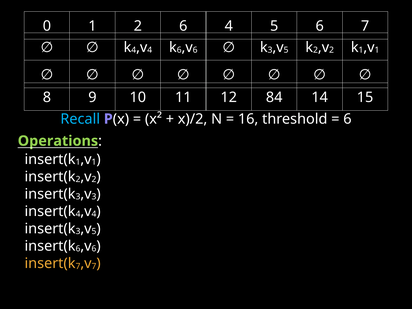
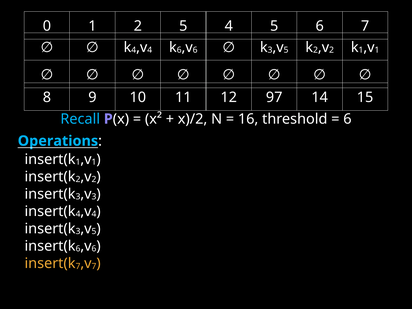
2 6: 6 -> 5 (183, 26)
84: 84 -> 97 (274, 98)
Operations colour: light green -> light blue (58, 141)
